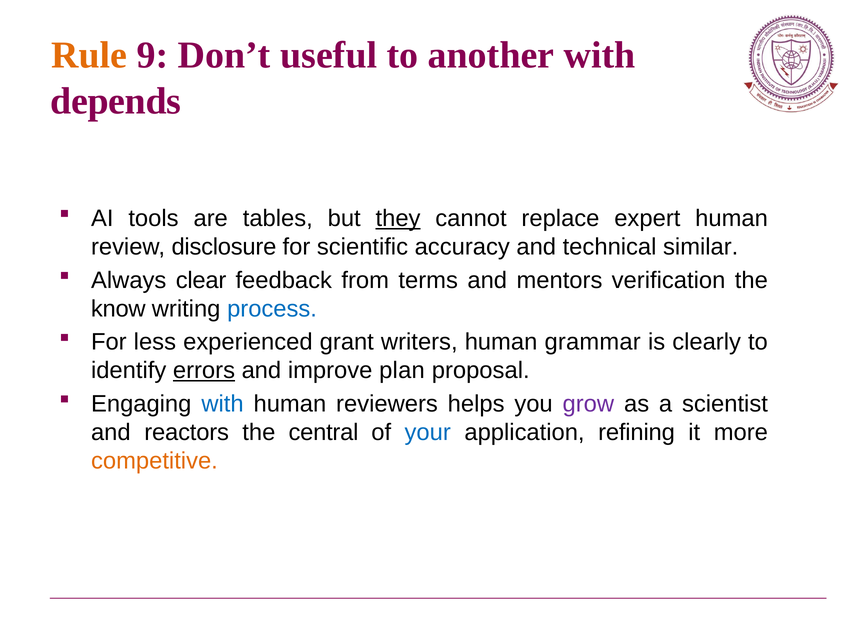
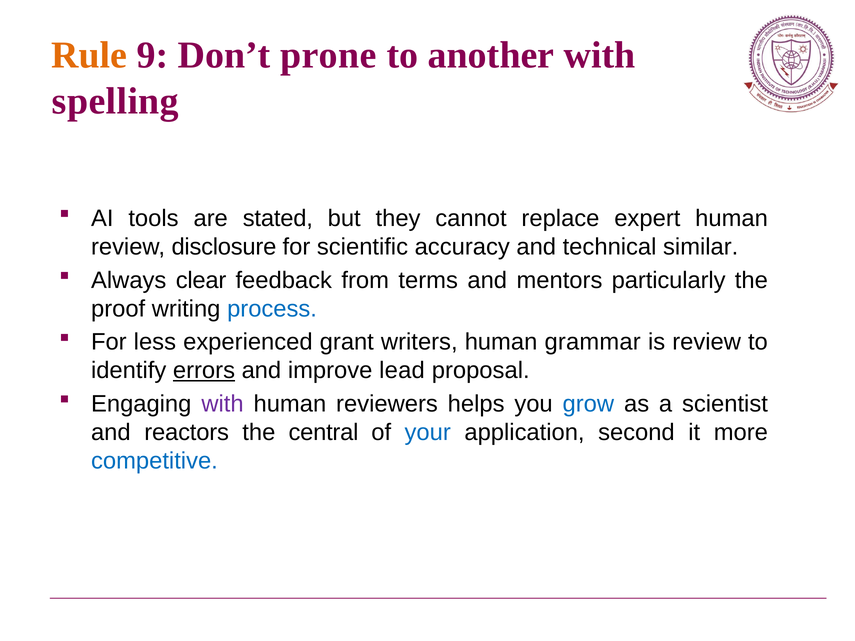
useful: useful -> prone (328, 55)
depends: depends -> spelling (115, 101)
tables: tables -> stated (278, 219)
they underline: present -> none (398, 219)
verification: verification -> particularly (669, 280)
know: know -> proof (118, 309)
is clearly: clearly -> review (707, 342)
plan: plan -> lead (402, 371)
with colour: blue -> purple (223, 404)
grow colour: purple -> blue (588, 404)
refining: refining -> second (636, 433)
competitive colour: orange -> blue (154, 461)
